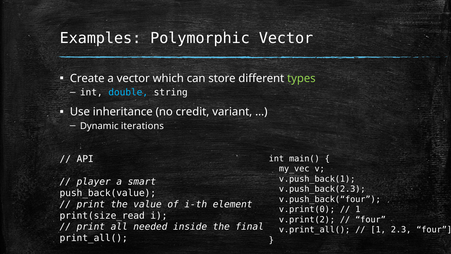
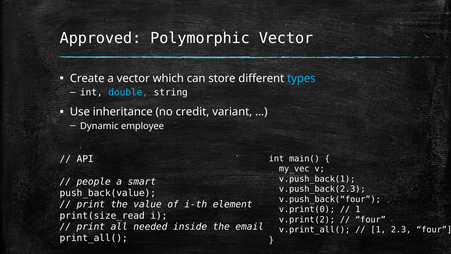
Examples: Examples -> Approved (100, 38)
types colour: light green -> light blue (301, 78)
iterations: iterations -> employee (142, 126)
player: player -> people (94, 182)
final: final -> email (250, 227)
